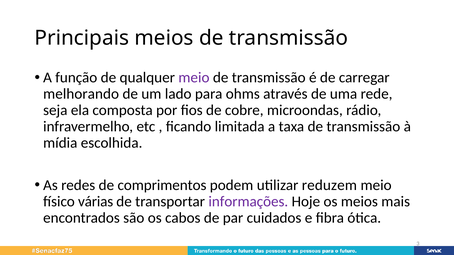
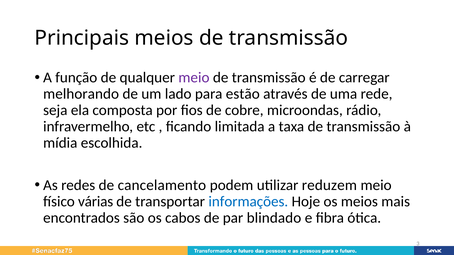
ohms: ohms -> estão (243, 94)
comprimentos: comprimentos -> cancelamento (162, 185)
informações colour: purple -> blue (248, 202)
cuidados: cuidados -> blindado (274, 218)
